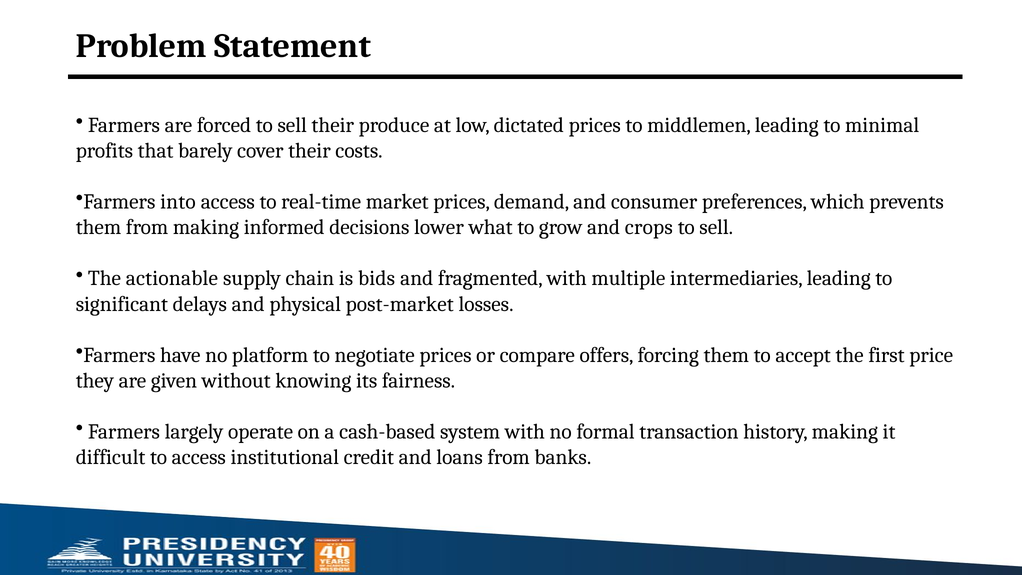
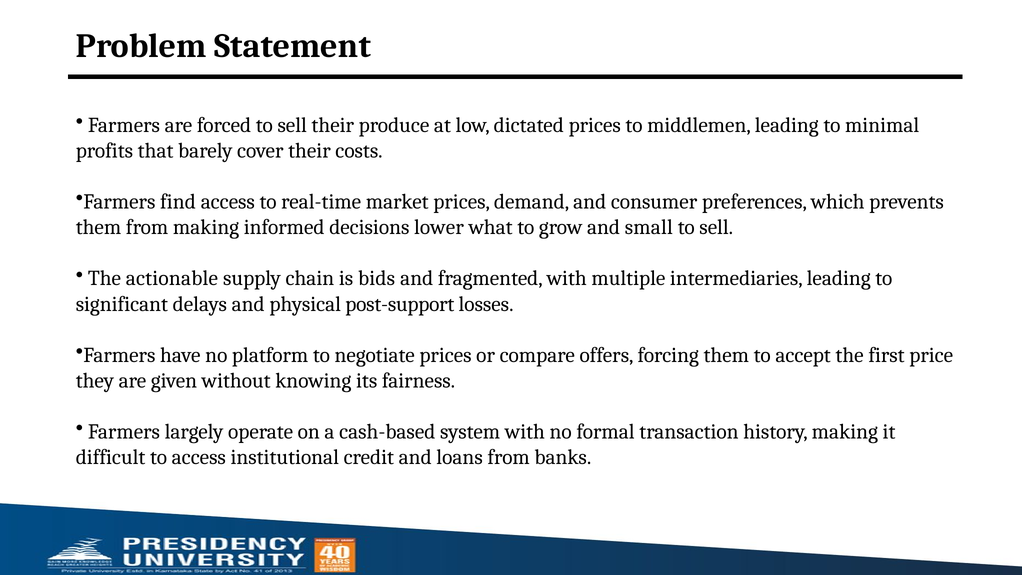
into: into -> find (178, 202)
crops: crops -> small (649, 227)
post-market: post-market -> post-support (400, 304)
